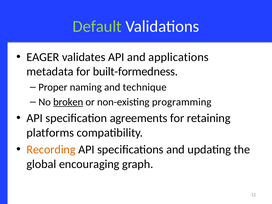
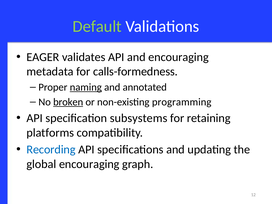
and applications: applications -> encouraging (179, 57)
built-formedness: built-formedness -> calls-formedness (135, 72)
naming underline: none -> present (86, 87)
technique: technique -> annotated (145, 87)
agreements: agreements -> subsystems (139, 118)
Recording colour: orange -> blue (51, 150)
